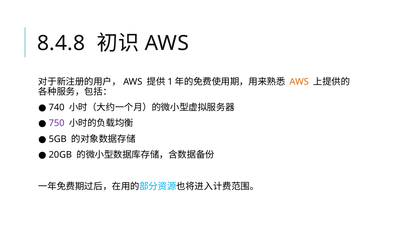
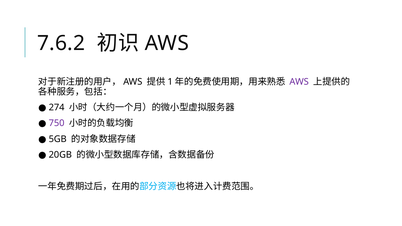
8.4.8: 8.4.8 -> 7.6.2 (61, 43)
AWS colour: orange -> purple (299, 82)
740: 740 -> 274 (57, 108)
